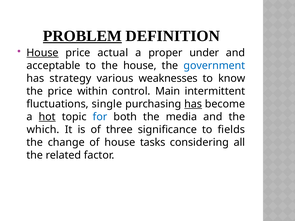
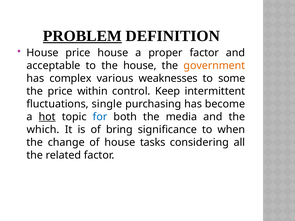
House underline: present -> none (43, 53)
price actual: actual -> house (113, 53)
proper under: under -> factor (204, 53)
government colour: blue -> orange (214, 66)
strategy: strategy -> complex (71, 78)
know: know -> some (232, 78)
Main: Main -> Keep (168, 91)
has underline: present -> none (193, 104)
three: three -> bring (119, 130)
fields: fields -> when (231, 130)
